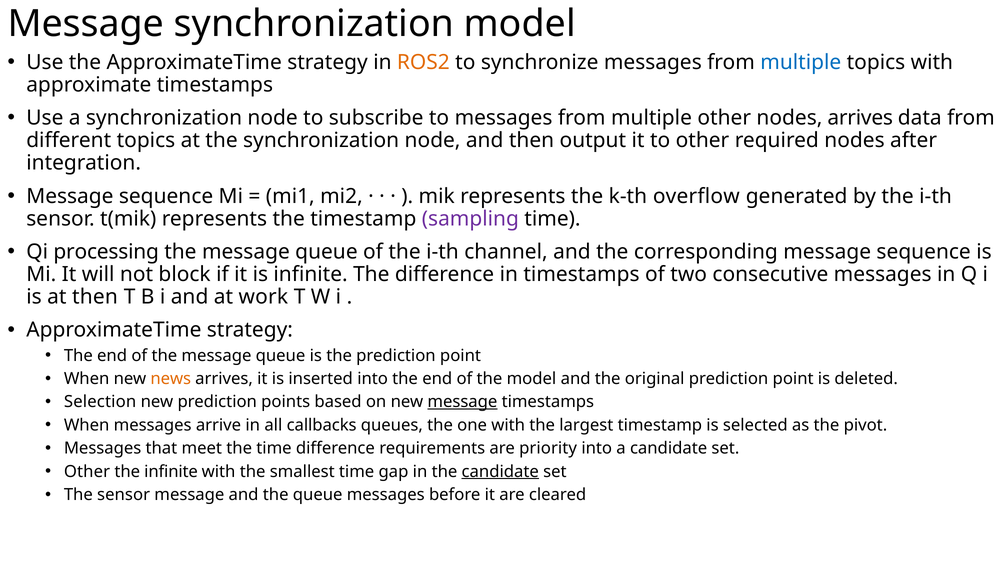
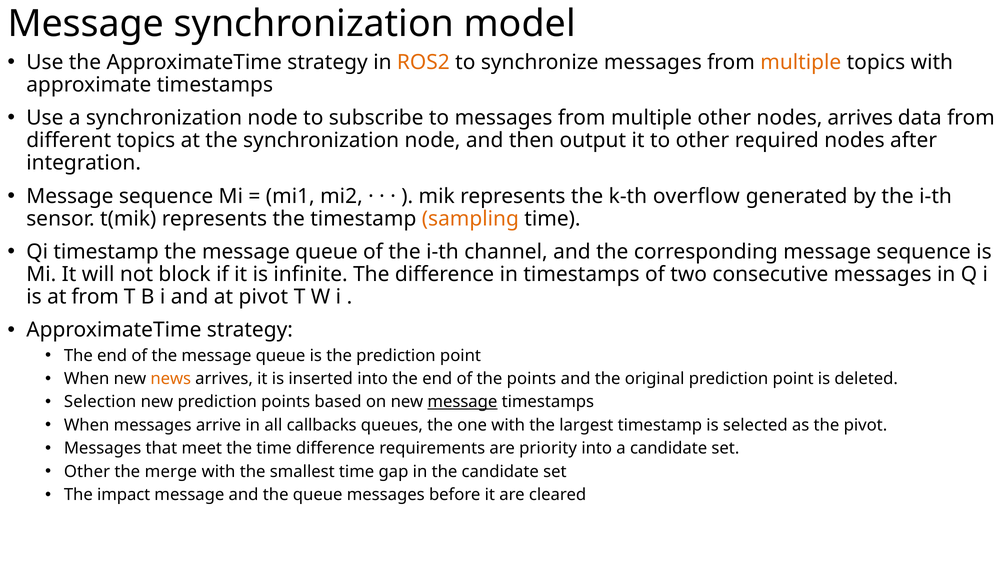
multiple colour: blue -> orange (801, 62)
sampling colour: purple -> orange (470, 219)
Qi processing: processing -> timestamp (106, 252)
at then: then -> from (95, 297)
at work: work -> pivot (263, 297)
the model: model -> points (531, 379)
the infinite: infinite -> merge (171, 472)
candidate underline: present -> none (500, 472)
The sensor: sensor -> impact (124, 495)
